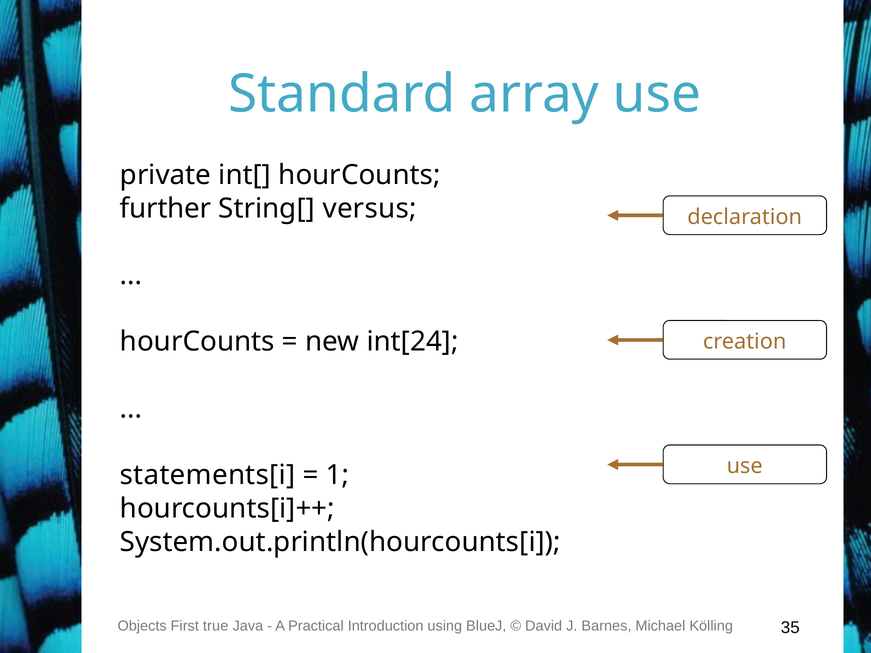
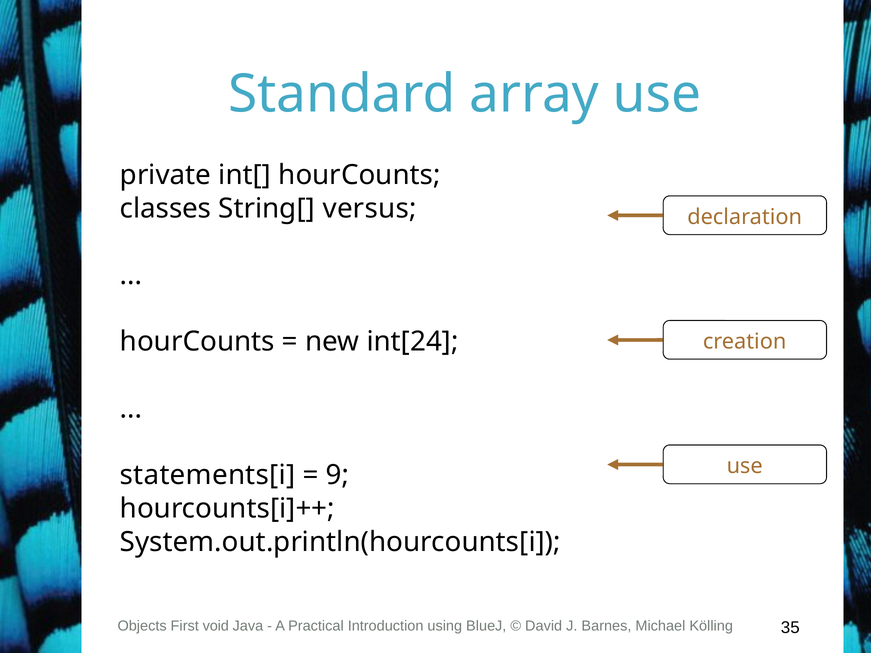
further: further -> classes (166, 208)
1: 1 -> 9 (338, 475)
true: true -> void (216, 626)
